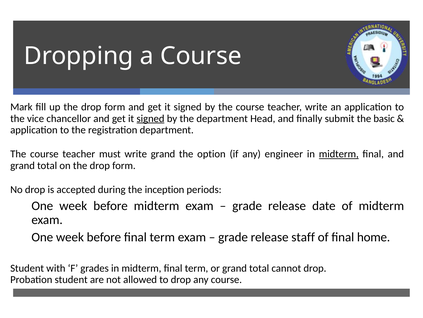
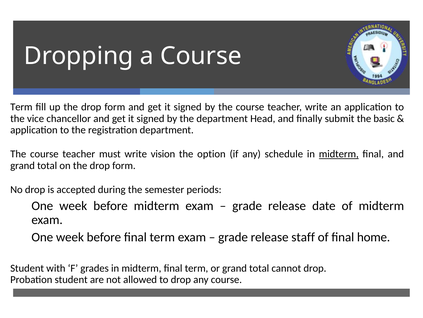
Mark: Mark -> Term (21, 107)
signed underline: present -> none (151, 118)
write grand: grand -> vision (163, 154)
engineer: engineer -> schedule (284, 154)
inception: inception -> semester (164, 189)
